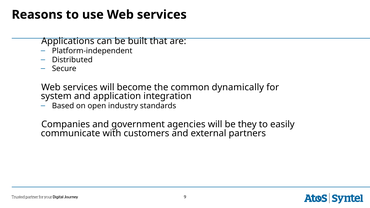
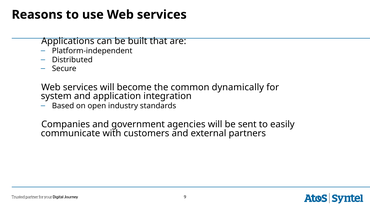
they: they -> sent (247, 124)
